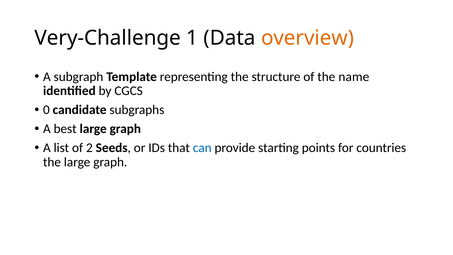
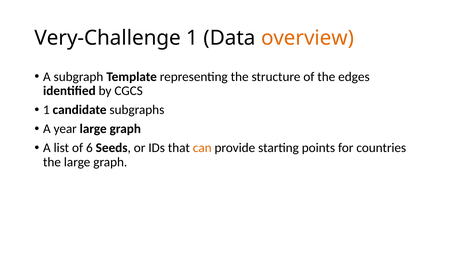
name: name -> edges (354, 77)
0: 0 -> 1 (46, 110)
best: best -> year (65, 129)
2: 2 -> 6 (89, 148)
can colour: blue -> orange (202, 148)
